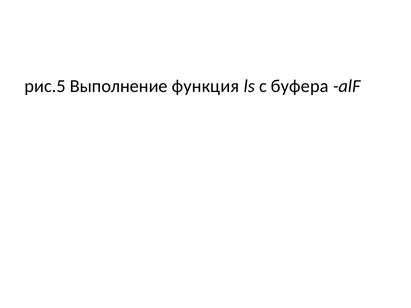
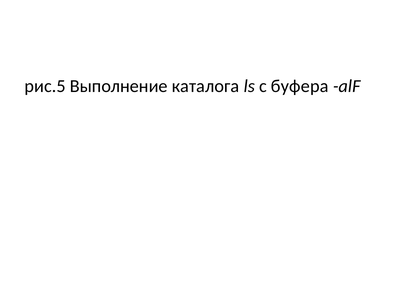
функция: функция -> каталога (205, 86)
